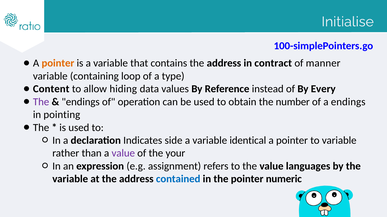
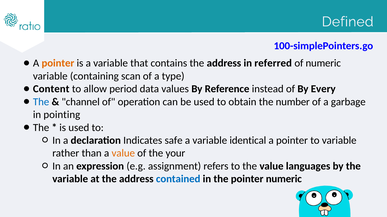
Initialise: Initialise -> Defined (348, 22)
contract: contract -> referred (273, 63)
of manner: manner -> numeric (323, 63)
loop: loop -> scan (131, 76)
hiding: hiding -> period (123, 89)
The colour: purple -> blue (41, 102)
endings: endings -> channel (81, 102)
a endings: endings -> garbage (348, 102)
side: side -> safe (174, 141)
value colour: purple -> orange (123, 154)
